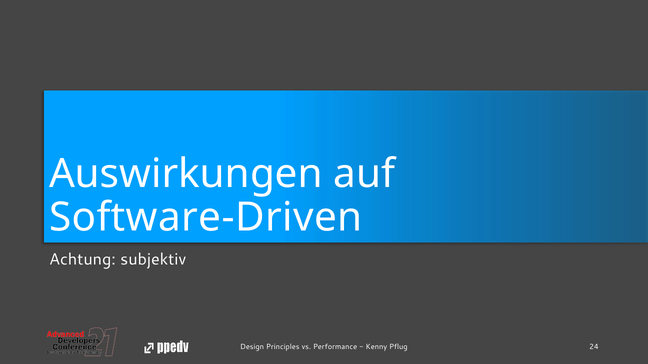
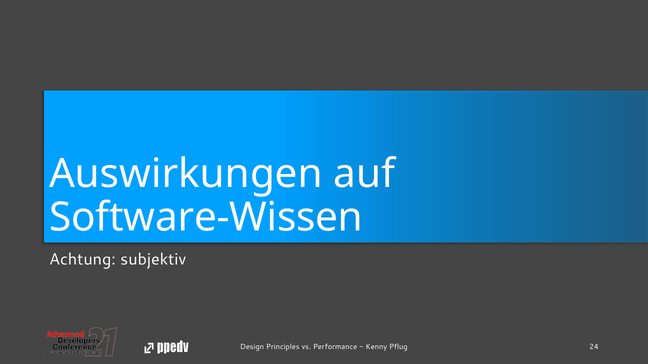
Software-Driven: Software-Driven -> Software-Wissen (206, 218)
